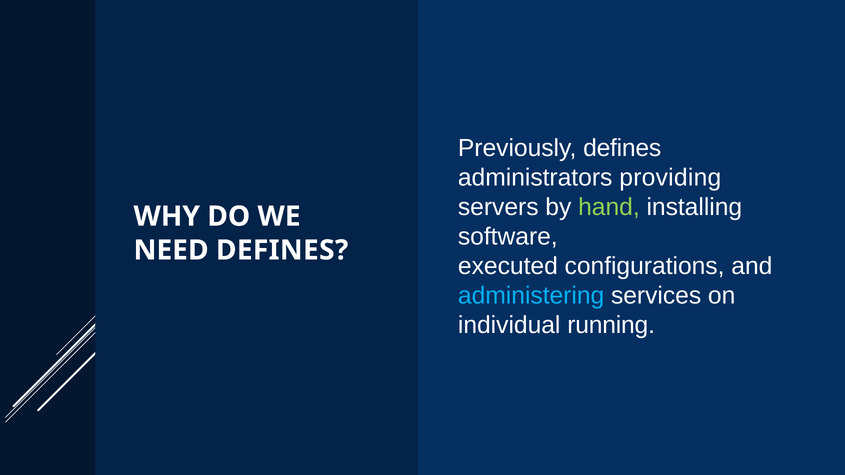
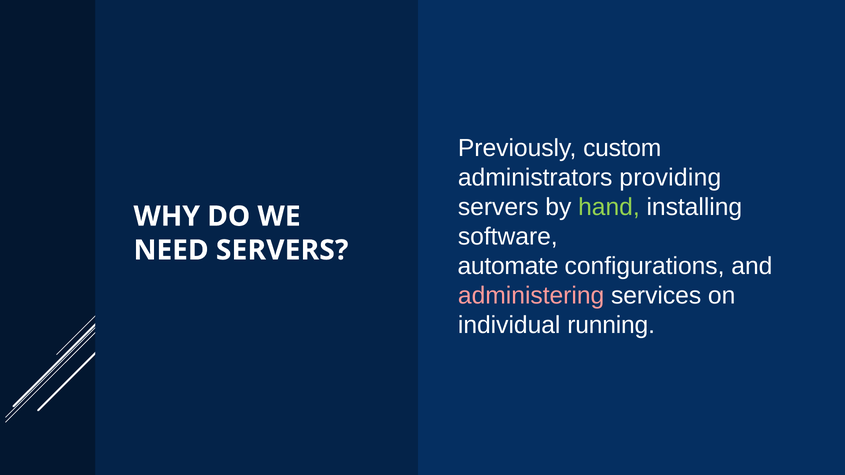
Previously defines: defines -> custom (622, 148)
NEED DEFINES: DEFINES -> SERVERS (282, 250)
executed: executed -> automate (508, 266)
administering colour: light blue -> pink (531, 296)
